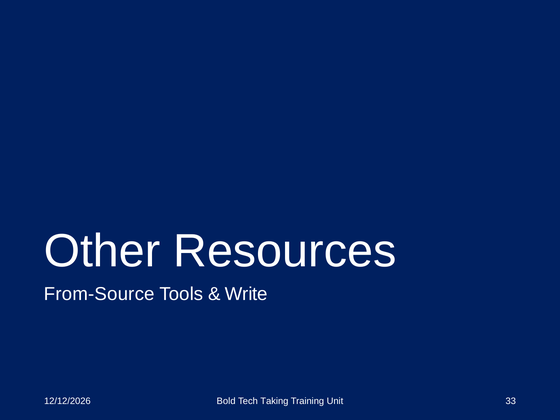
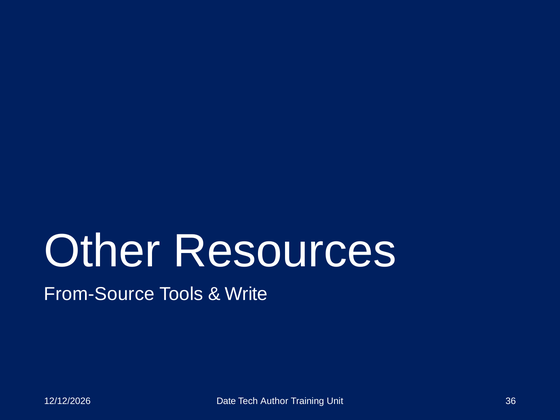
Bold: Bold -> Date (226, 401)
Taking: Taking -> Author (274, 401)
33: 33 -> 36 (511, 401)
